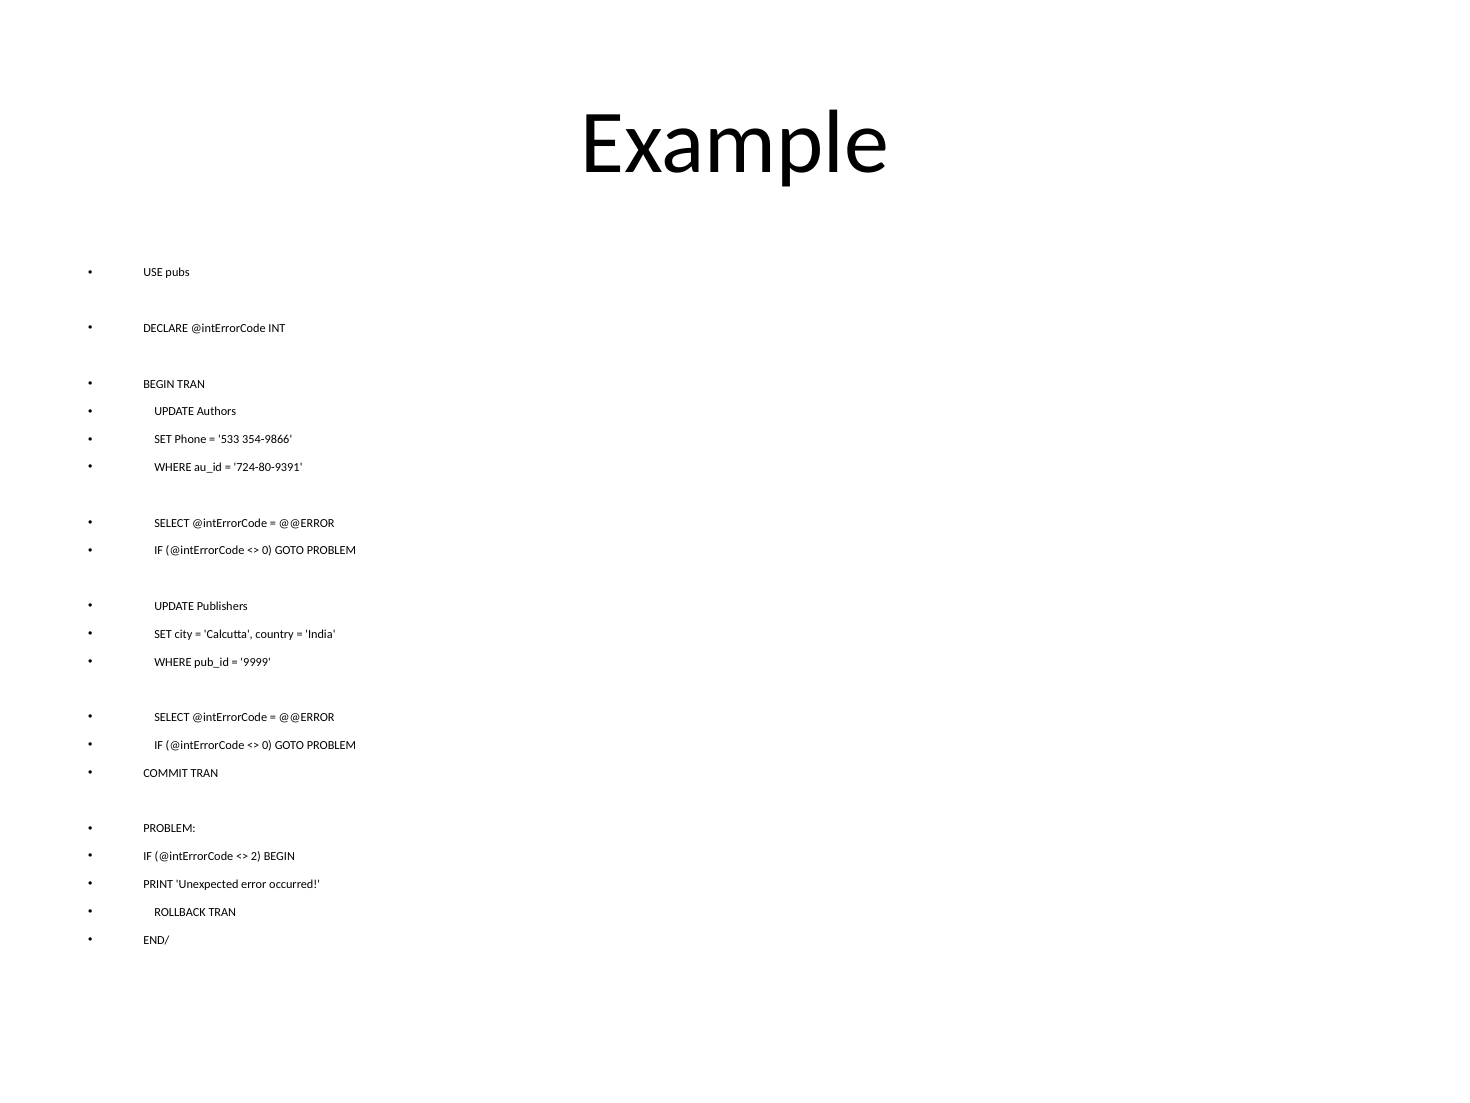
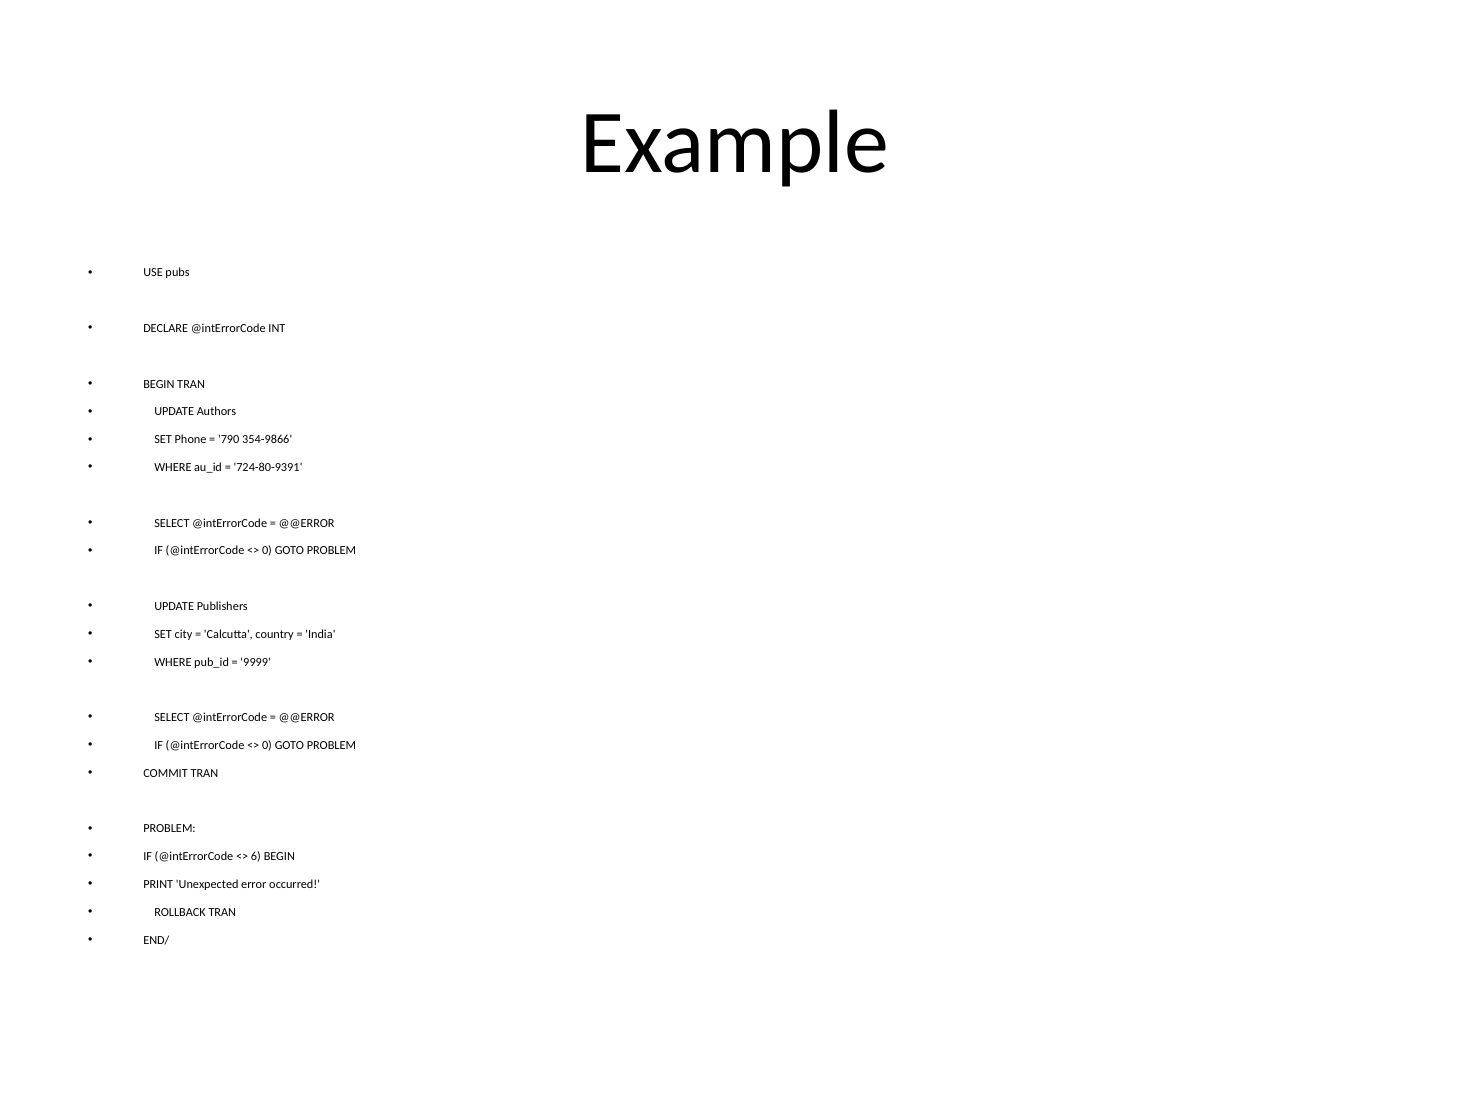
533: 533 -> 790 (229, 439)
2: 2 -> 6 (256, 856)
